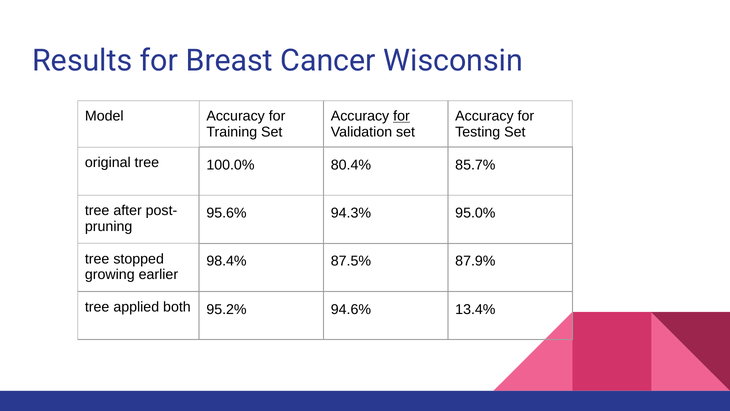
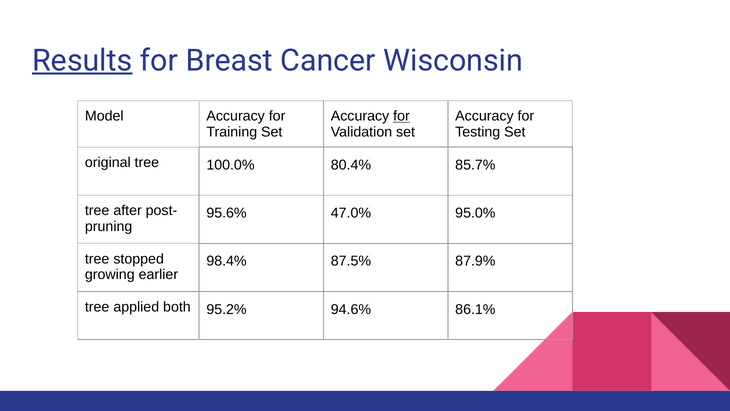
Results underline: none -> present (82, 60)
94.3%: 94.3% -> 47.0% (351, 213)
13.4%: 13.4% -> 86.1% (475, 309)
